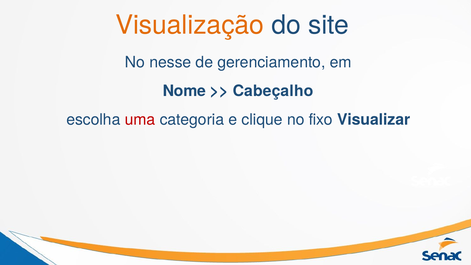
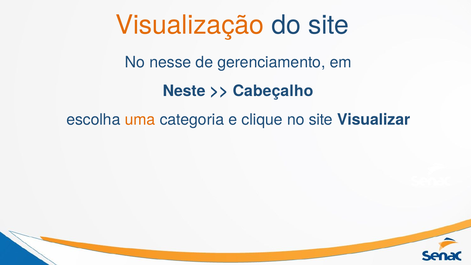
Nome: Nome -> Neste (184, 91)
uma colour: red -> orange (140, 120)
no fixo: fixo -> site (321, 120)
